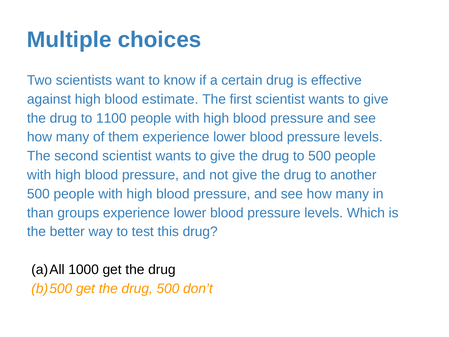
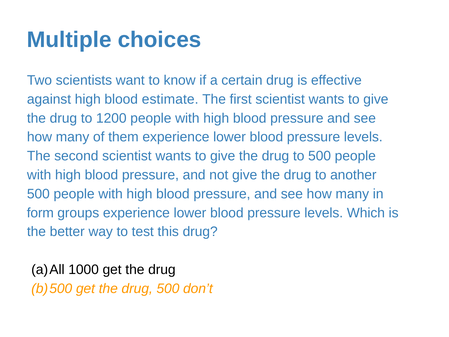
1100: 1100 -> 1200 (111, 118)
than: than -> form (40, 213)
